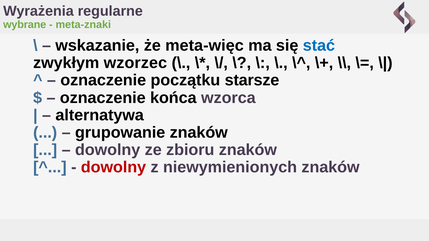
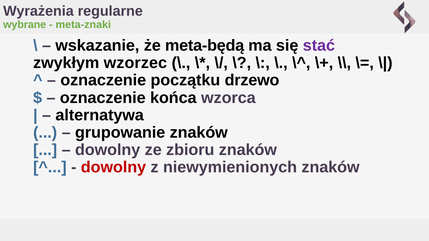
meta-więc: meta-więc -> meta-będą (205, 46)
stać colour: blue -> purple (319, 46)
starsze: starsze -> drzewo (252, 80)
